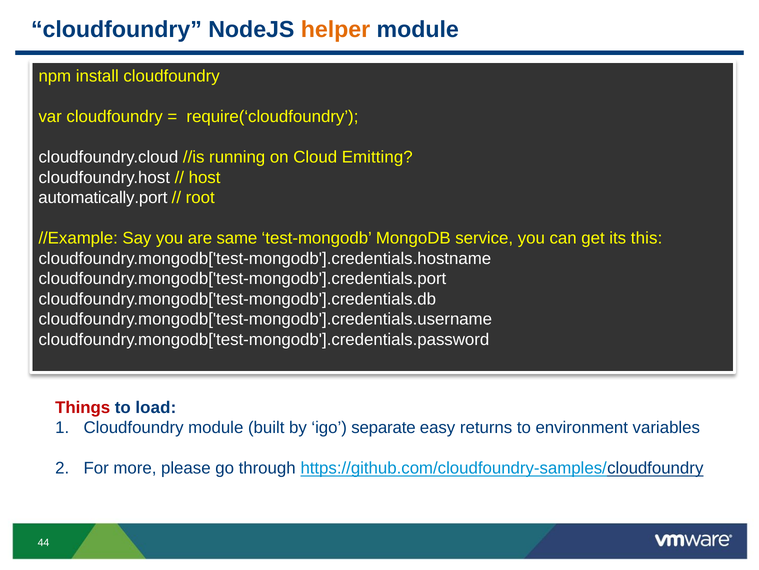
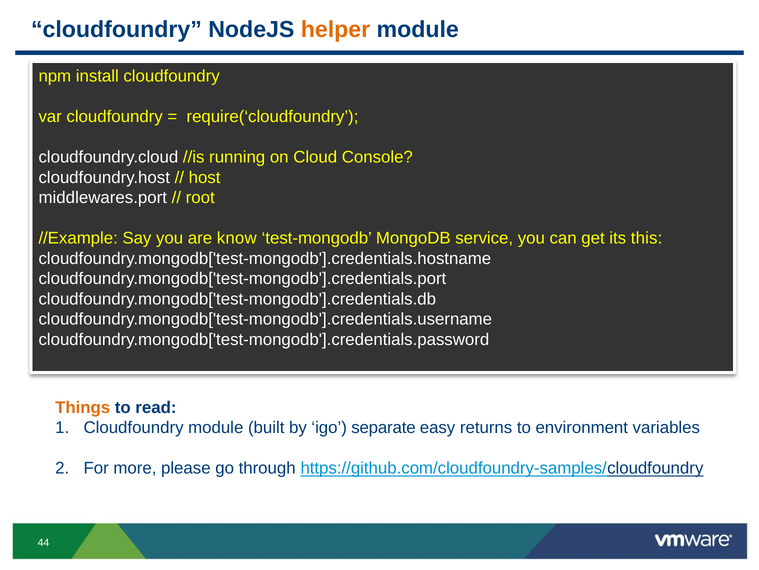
Emitting: Emitting -> Console (377, 157)
automatically.port: automatically.port -> middlewares.port (103, 198)
same: same -> know (237, 238)
Things colour: red -> orange (83, 407)
load: load -> read (156, 407)
